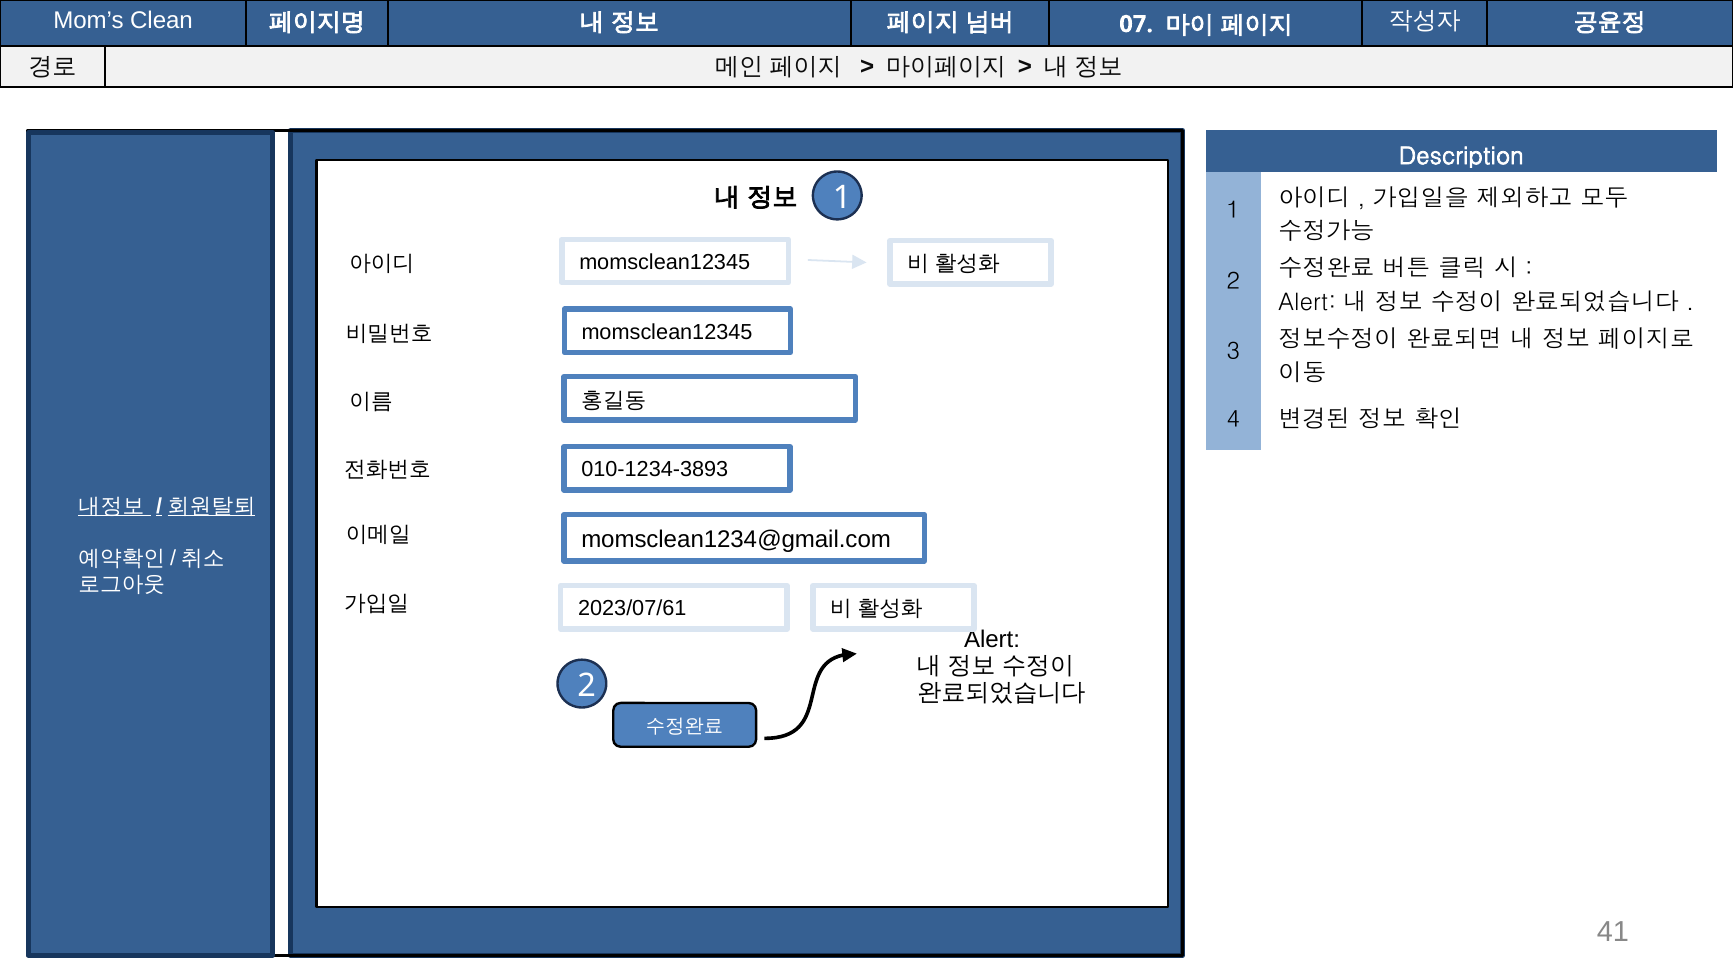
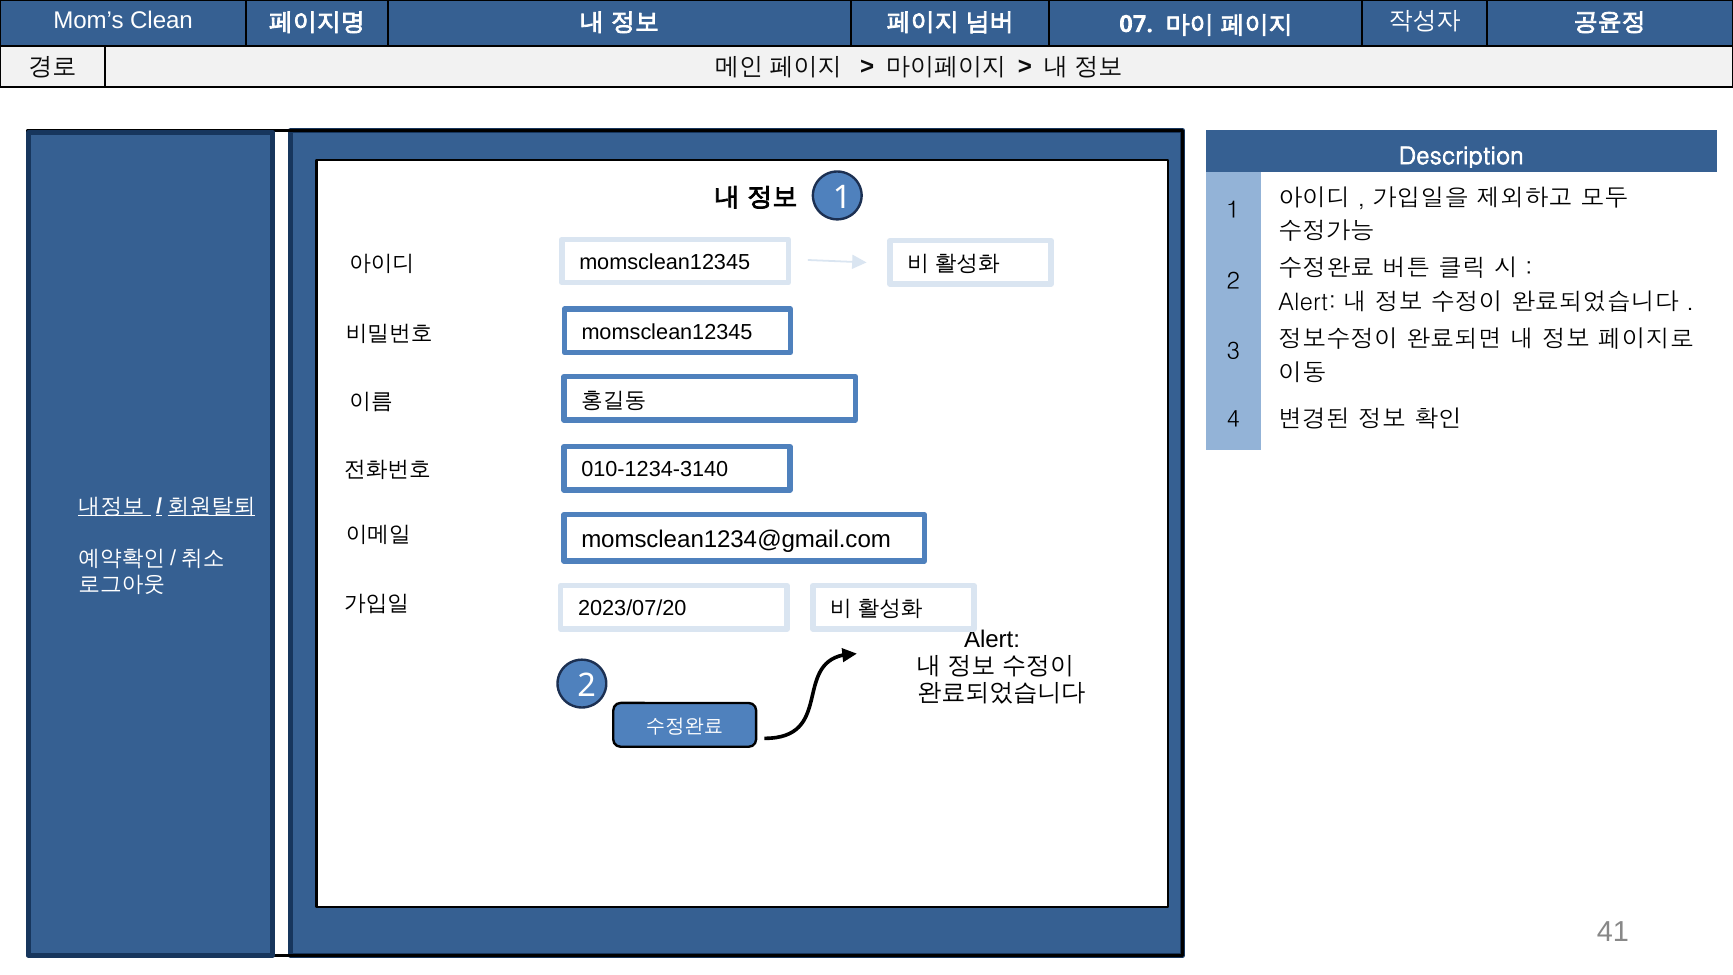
010-1234-3893: 010-1234-3893 -> 010-1234-3140 (655, 470)
2023/07/61: 2023/07/61 -> 2023/07/20 (632, 609)
